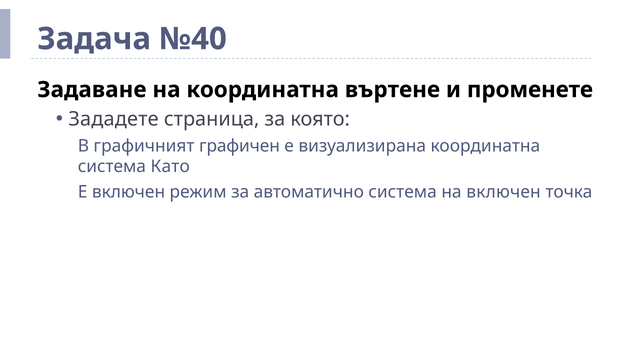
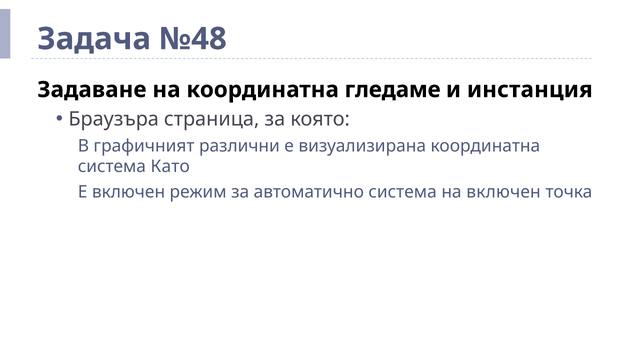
№40: №40 -> №48 (193, 39)
въртене: въртене -> гледаме (393, 90)
променете: променете -> инстанция (530, 90)
Зададете: Зададете -> Браузъра (114, 119)
графичен: графичен -> различни (239, 146)
